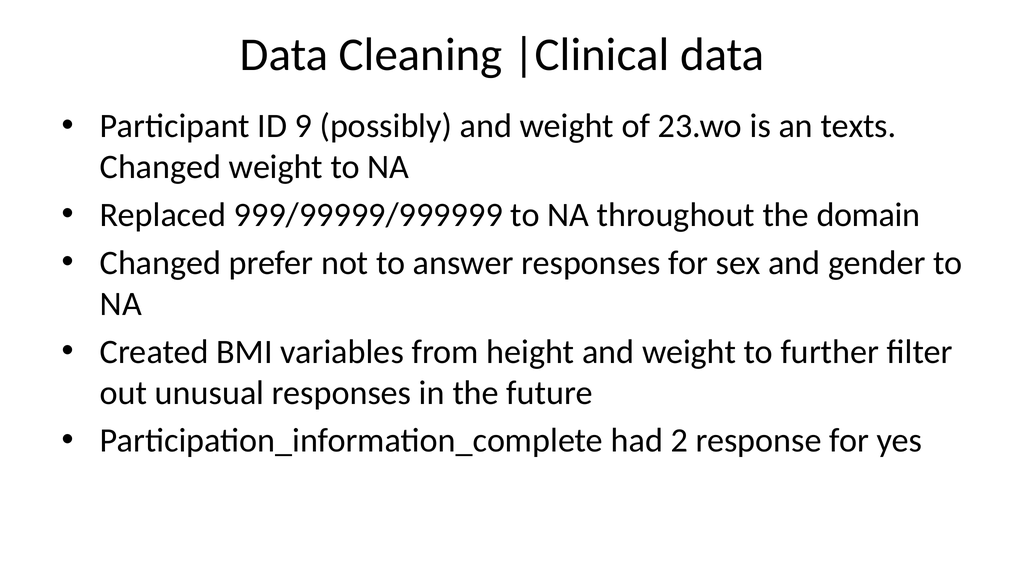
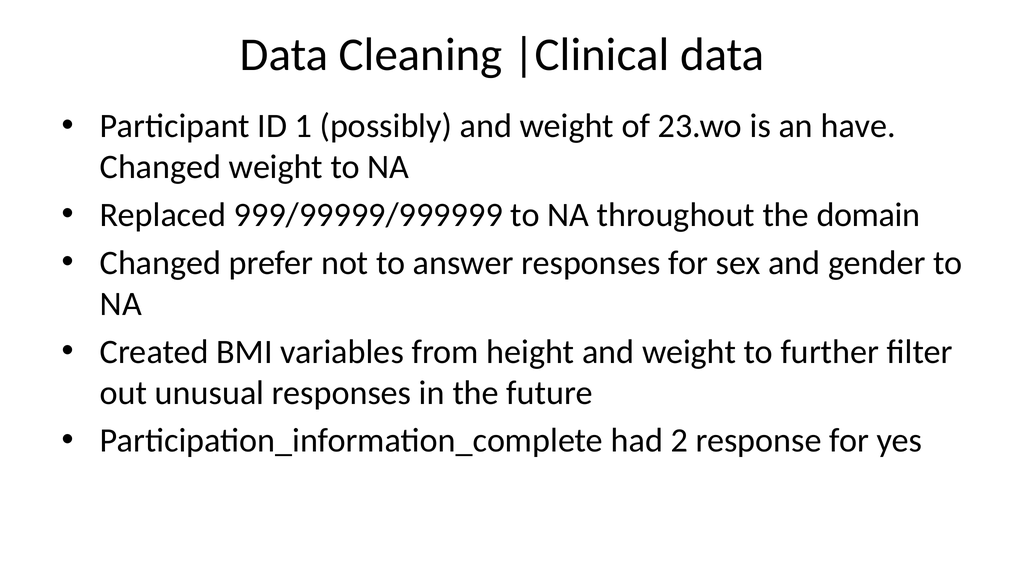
9: 9 -> 1 (303, 126)
texts: texts -> have (858, 126)
